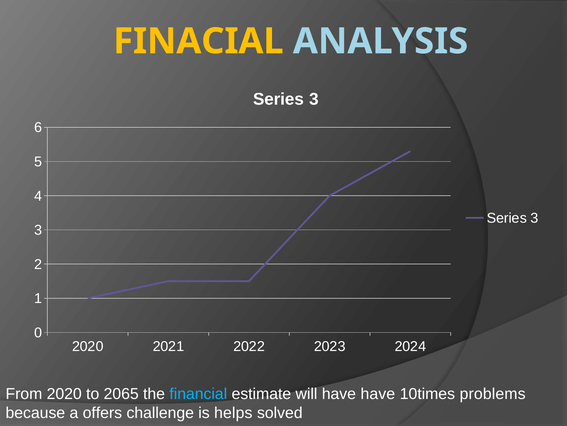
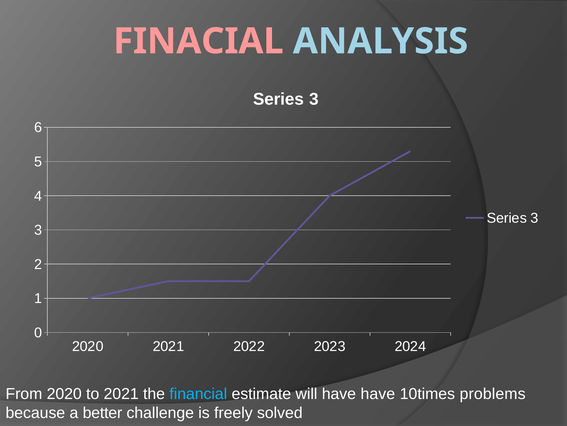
FINACIAL colour: yellow -> pink (198, 41)
to 2065: 2065 -> 2021 (121, 393)
offers: offers -> better (102, 412)
helps: helps -> freely (233, 412)
